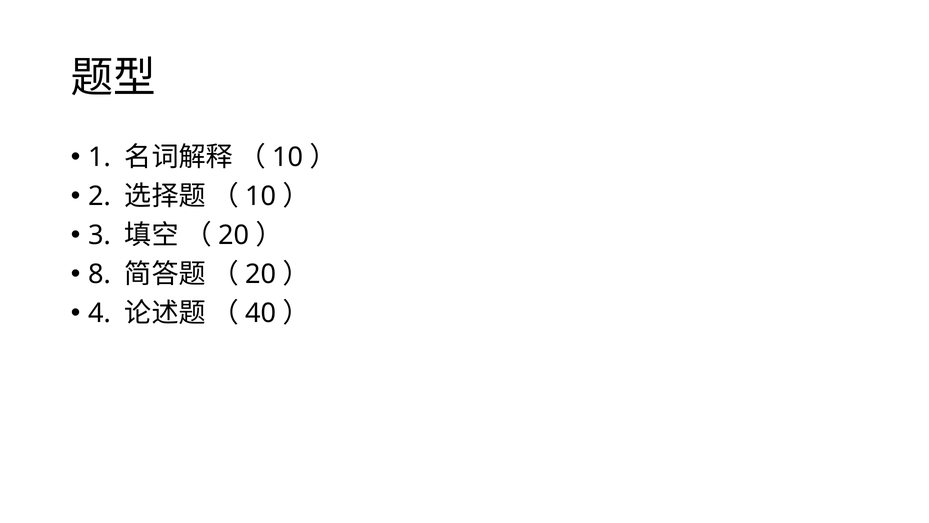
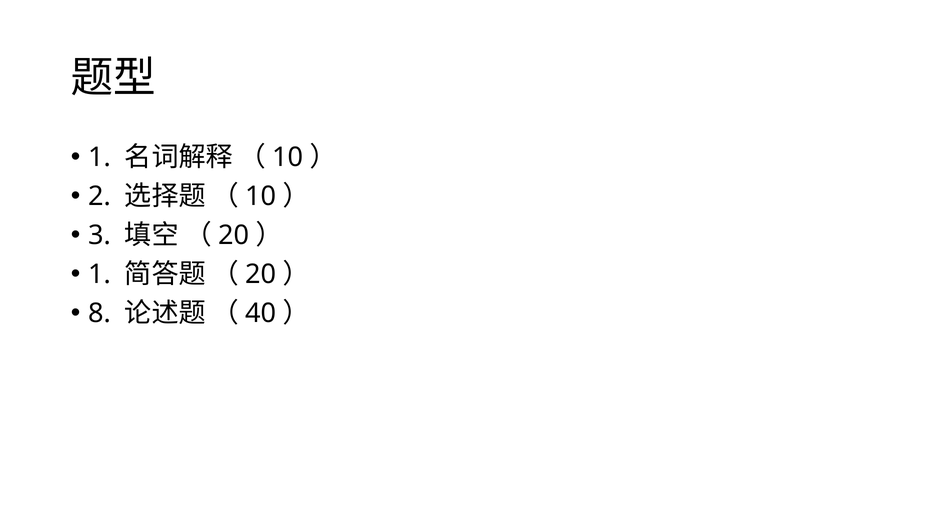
8: 8 -> 1 (100, 274)
4: 4 -> 8 (100, 313)
